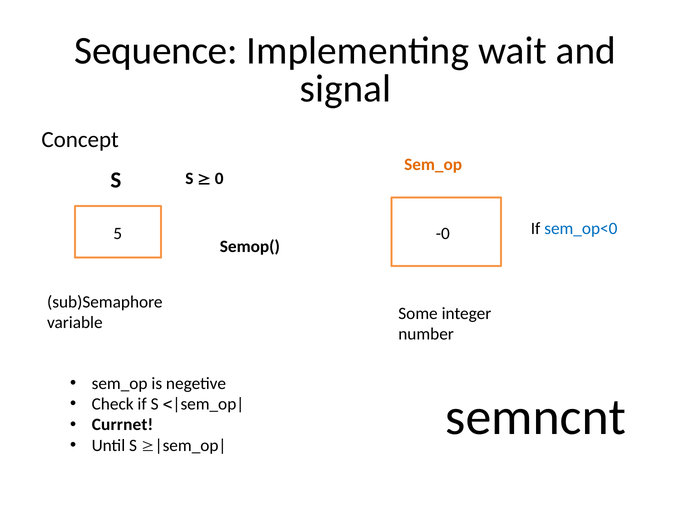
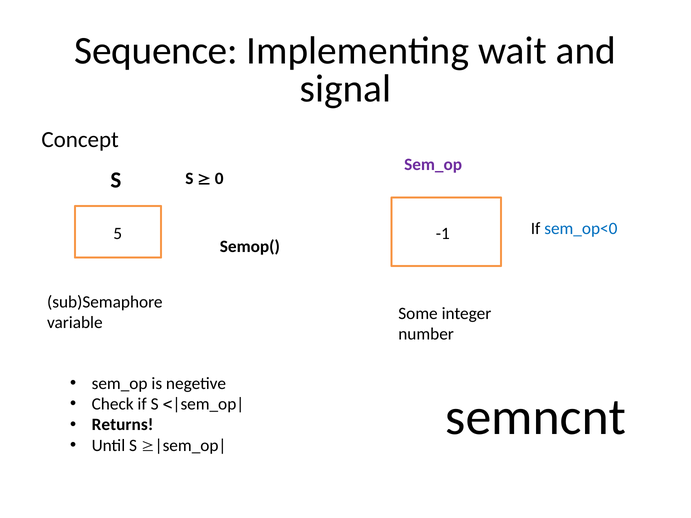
Sem_op colour: orange -> purple (433, 165)
-0: -0 -> -1 (443, 234)
Currnet: Currnet -> Returns (123, 425)
